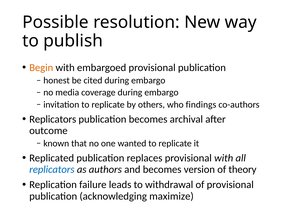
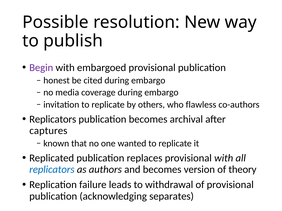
Begin colour: orange -> purple (41, 68)
findings: findings -> flawless (201, 105)
outcome: outcome -> captures (48, 131)
maximize: maximize -> separates (172, 197)
